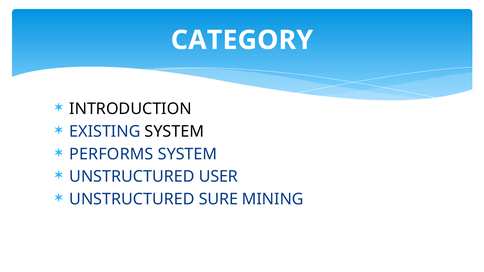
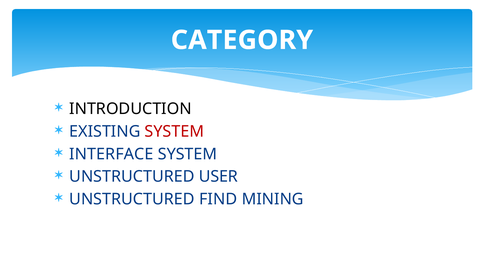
SYSTEM colour: black -> red (174, 132)
PERFORMS: PERFORMS -> INTERFACE (111, 154)
SURE: SURE -> FIND (218, 199)
